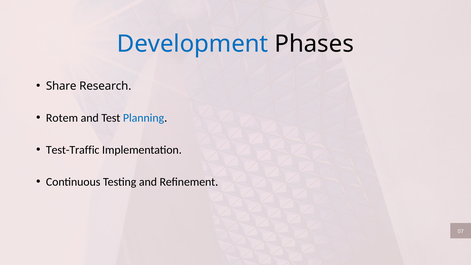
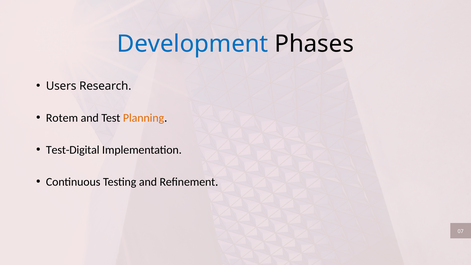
Share: Share -> Users (61, 86)
Planning colour: blue -> orange (144, 118)
Test-Traffic: Test-Traffic -> Test-Digital (73, 150)
